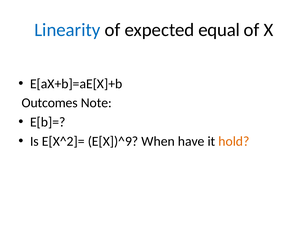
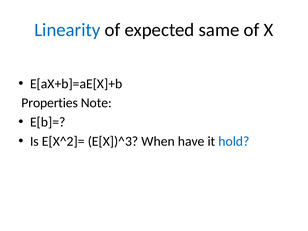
equal: equal -> same (219, 30)
Outcomes: Outcomes -> Properties (50, 103)
E[X])^9: E[X])^9 -> E[X])^3 (113, 141)
hold colour: orange -> blue (234, 141)
